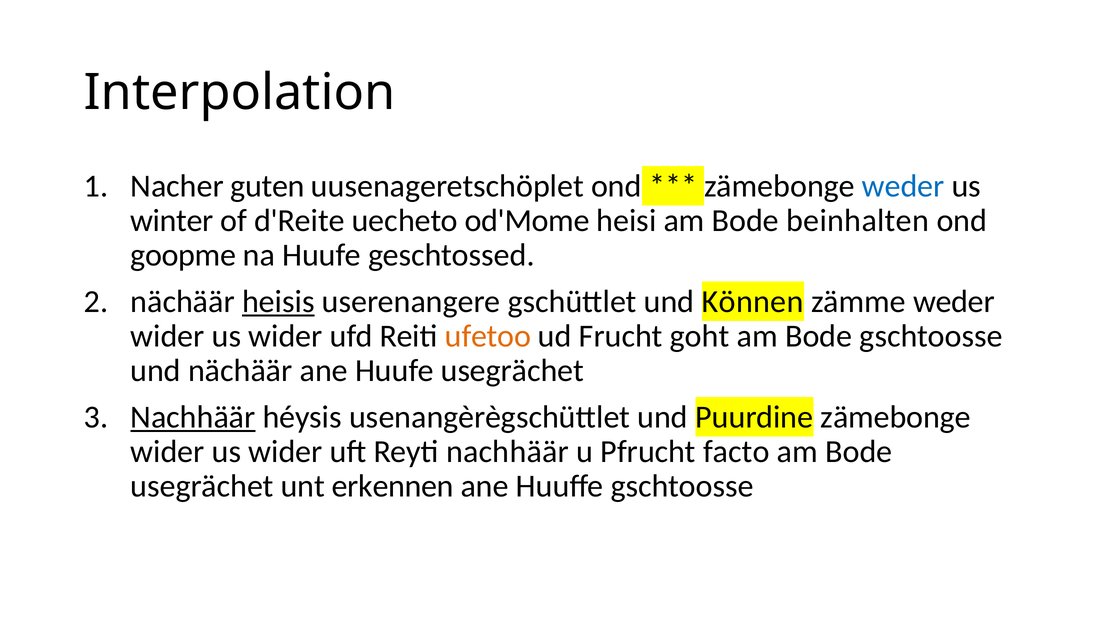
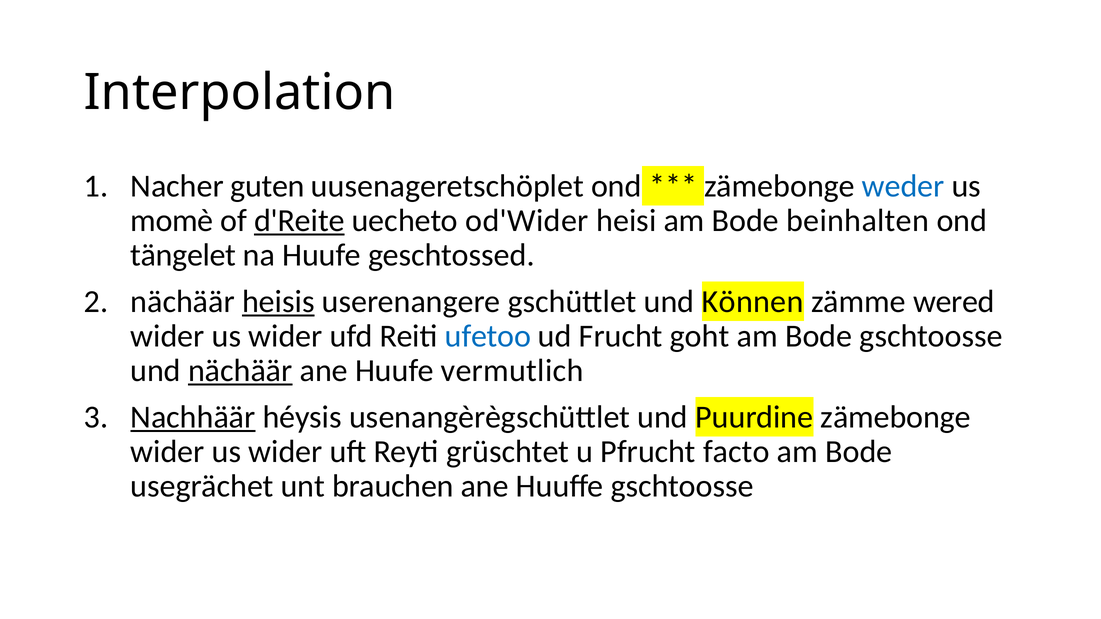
winter: winter -> momè (172, 221)
d'Reite underline: none -> present (299, 221)
od'Mome: od'Mome -> od'Wider (527, 221)
goopme: goopme -> tängelet (183, 256)
zämme weder: weder -> wered (954, 302)
ufetoo colour: orange -> blue (488, 336)
nächäär underline: none -> present (240, 371)
Huufe usegrächet: usegrächet -> vermutlich (512, 371)
Reyti nachhäär: nachhäär -> grüschtet (508, 452)
erkennen: erkennen -> brauchen (393, 487)
